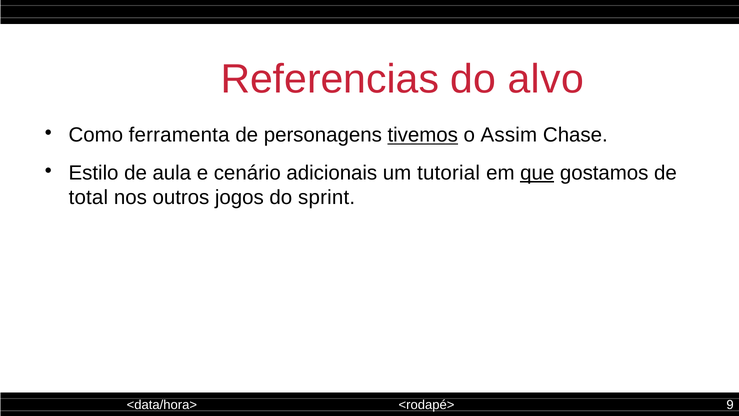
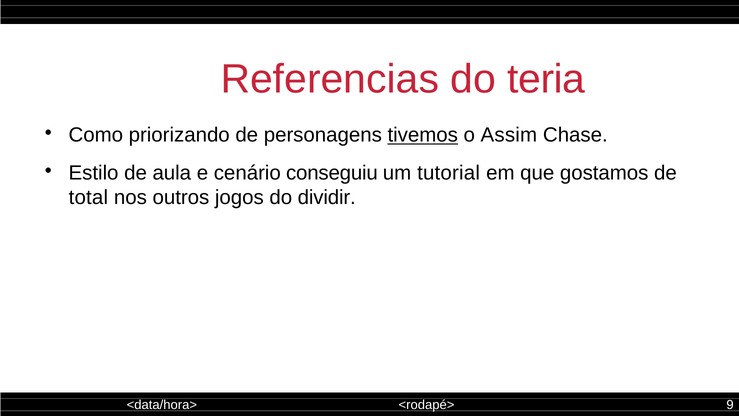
alvo: alvo -> teria (546, 79)
ferramenta: ferramenta -> priorizando (179, 135)
adicionais: adicionais -> conseguiu (332, 173)
que underline: present -> none (537, 173)
sprint: sprint -> dividir (327, 197)
